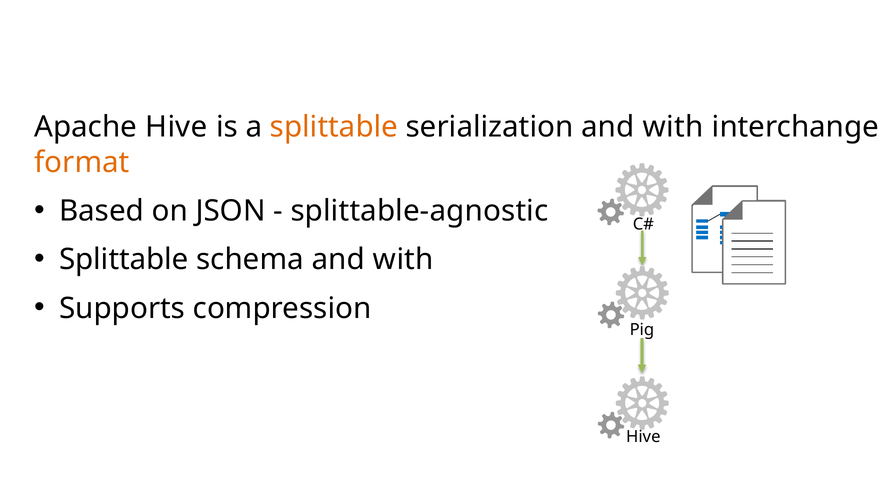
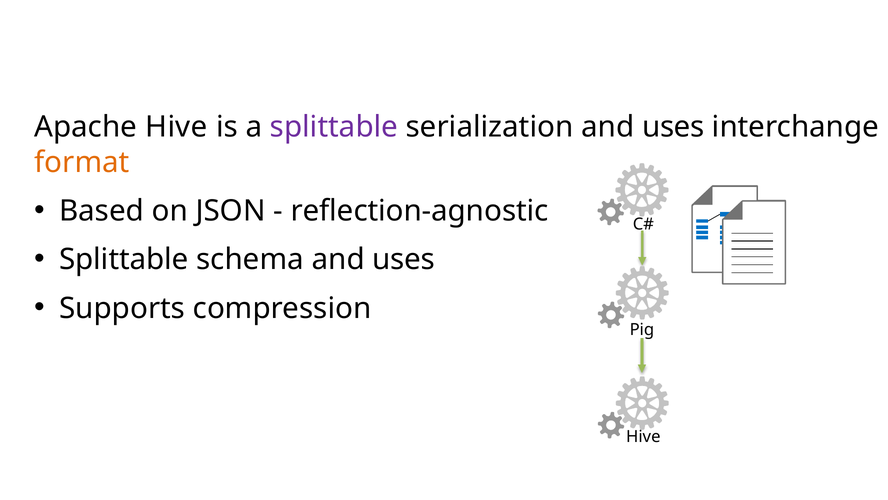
splittable colour: orange -> purple (334, 127)
serialization and with: with -> uses (673, 127)
splittable-agnostic: splittable-agnostic -> reflection-agnostic (420, 211)
schema and with: with -> uses (404, 259)
